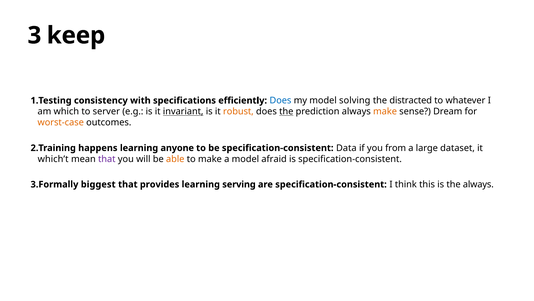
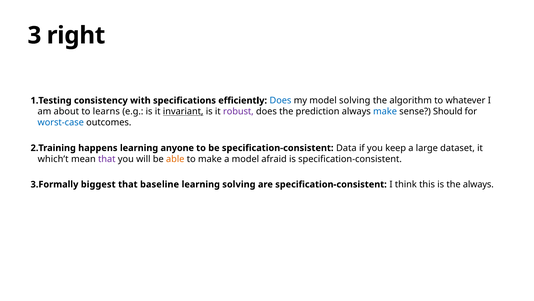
keep: keep -> right (76, 35)
distracted: distracted -> algorithm (411, 100)
which: which -> about (66, 111)
server: server -> learns (106, 111)
robust colour: orange -> purple (238, 111)
the underline: present -> none (286, 111)
make colour: orange -> blue (385, 111)
Dream: Dream -> Should (448, 111)
worst-case colour: orange -> blue (61, 122)
from: from -> keep (396, 148)
provides: provides -> baseline (160, 184)
learning serving: serving -> solving (239, 184)
